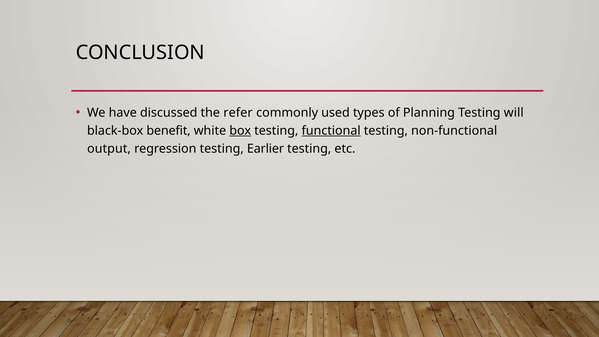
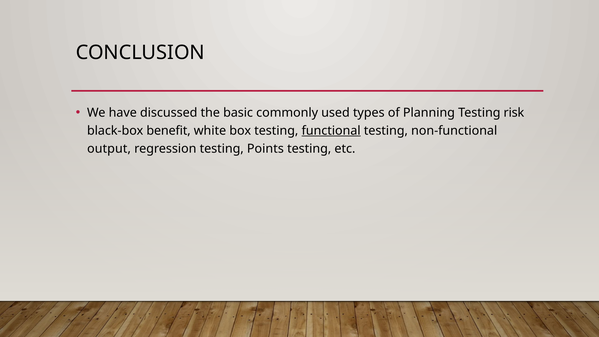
refer: refer -> basic (238, 113)
will: will -> risk (514, 113)
box underline: present -> none (240, 131)
Earlier: Earlier -> Points (265, 149)
